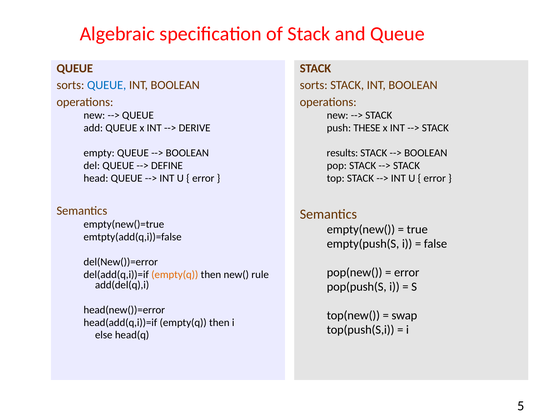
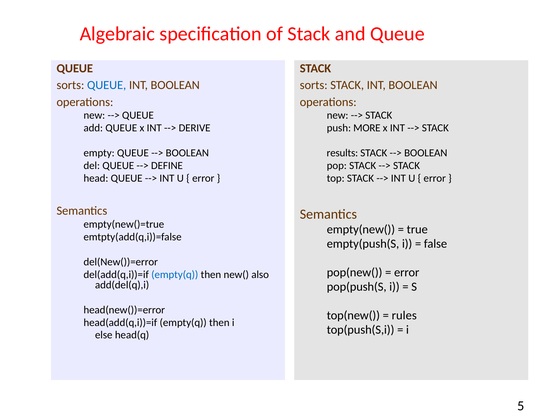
THESE: THESE -> MORE (367, 128)
empty(q colour: orange -> blue (175, 274)
rule: rule -> also (260, 274)
swap: swap -> rules (404, 315)
